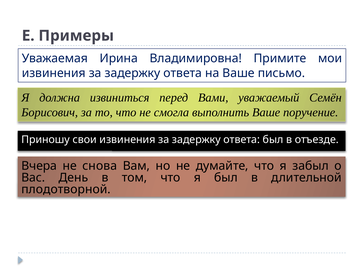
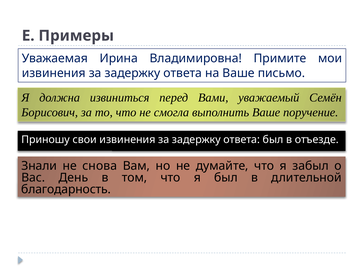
Вчера: Вчера -> Знали (39, 166)
плодотворной: плодотворной -> благодарность (66, 189)
